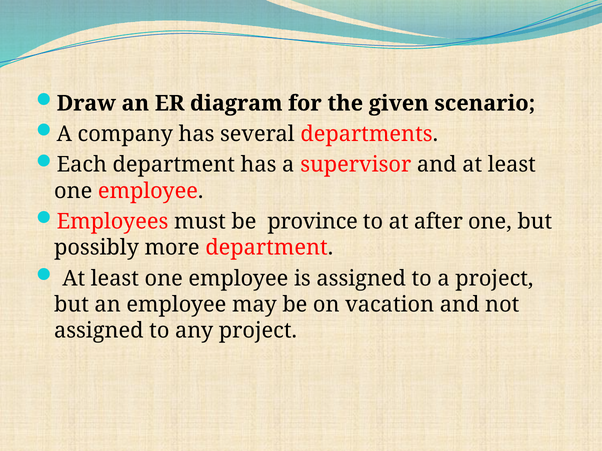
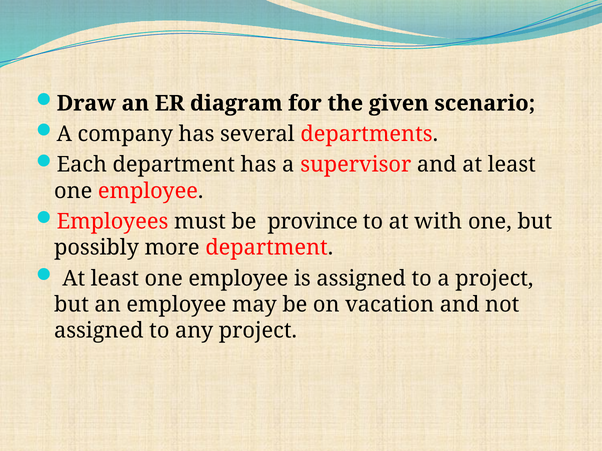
after: after -> with (438, 222)
